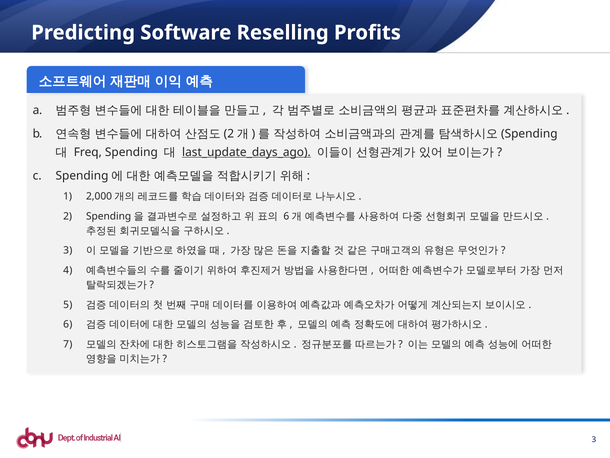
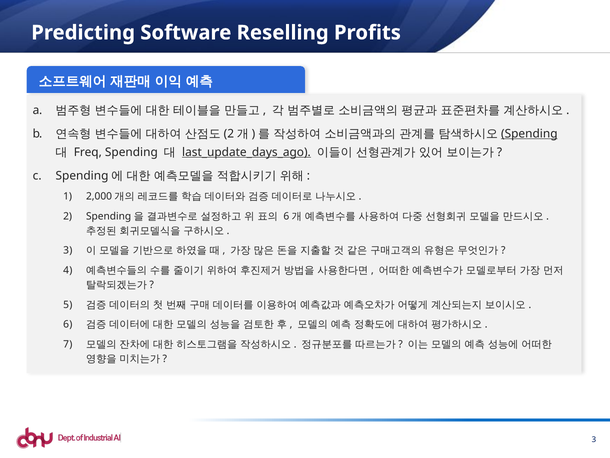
Spending underline: none -> present (529, 134)
